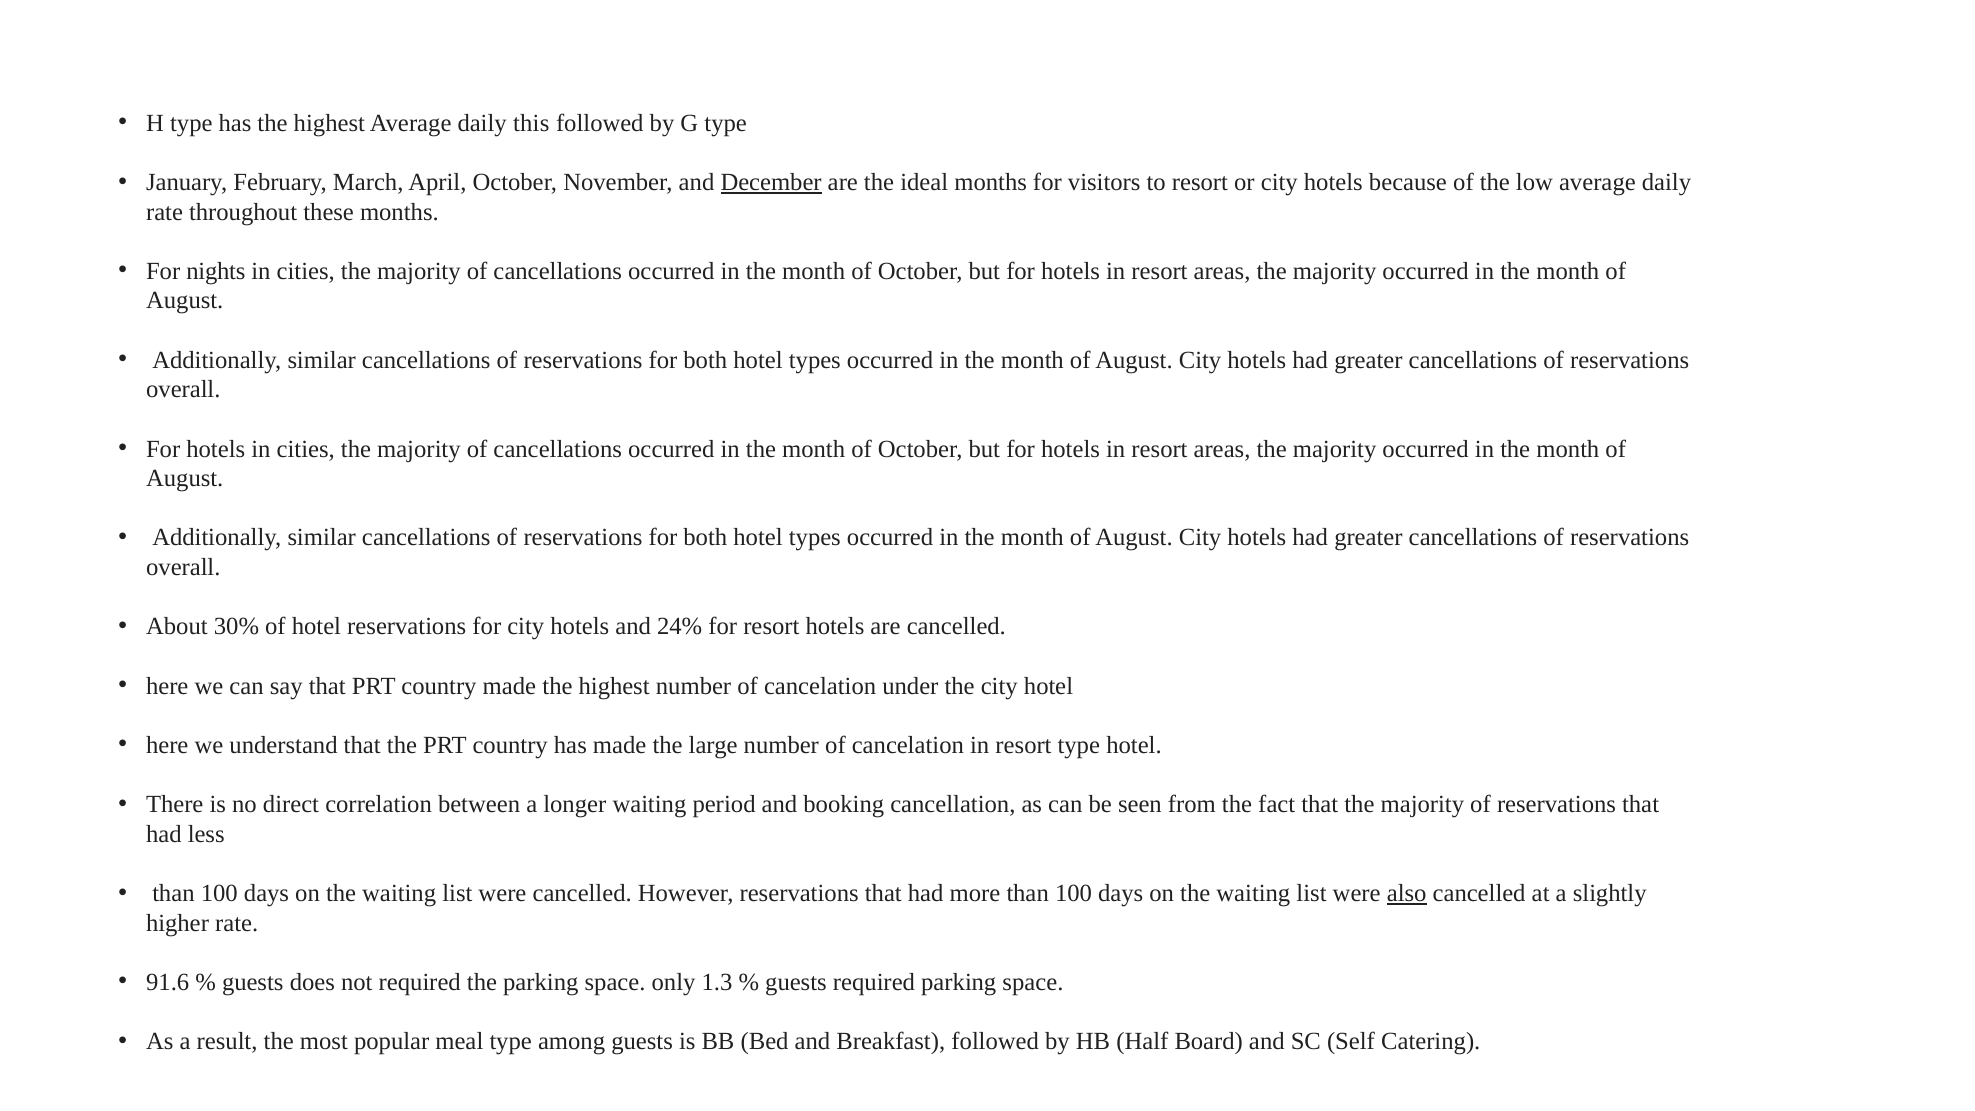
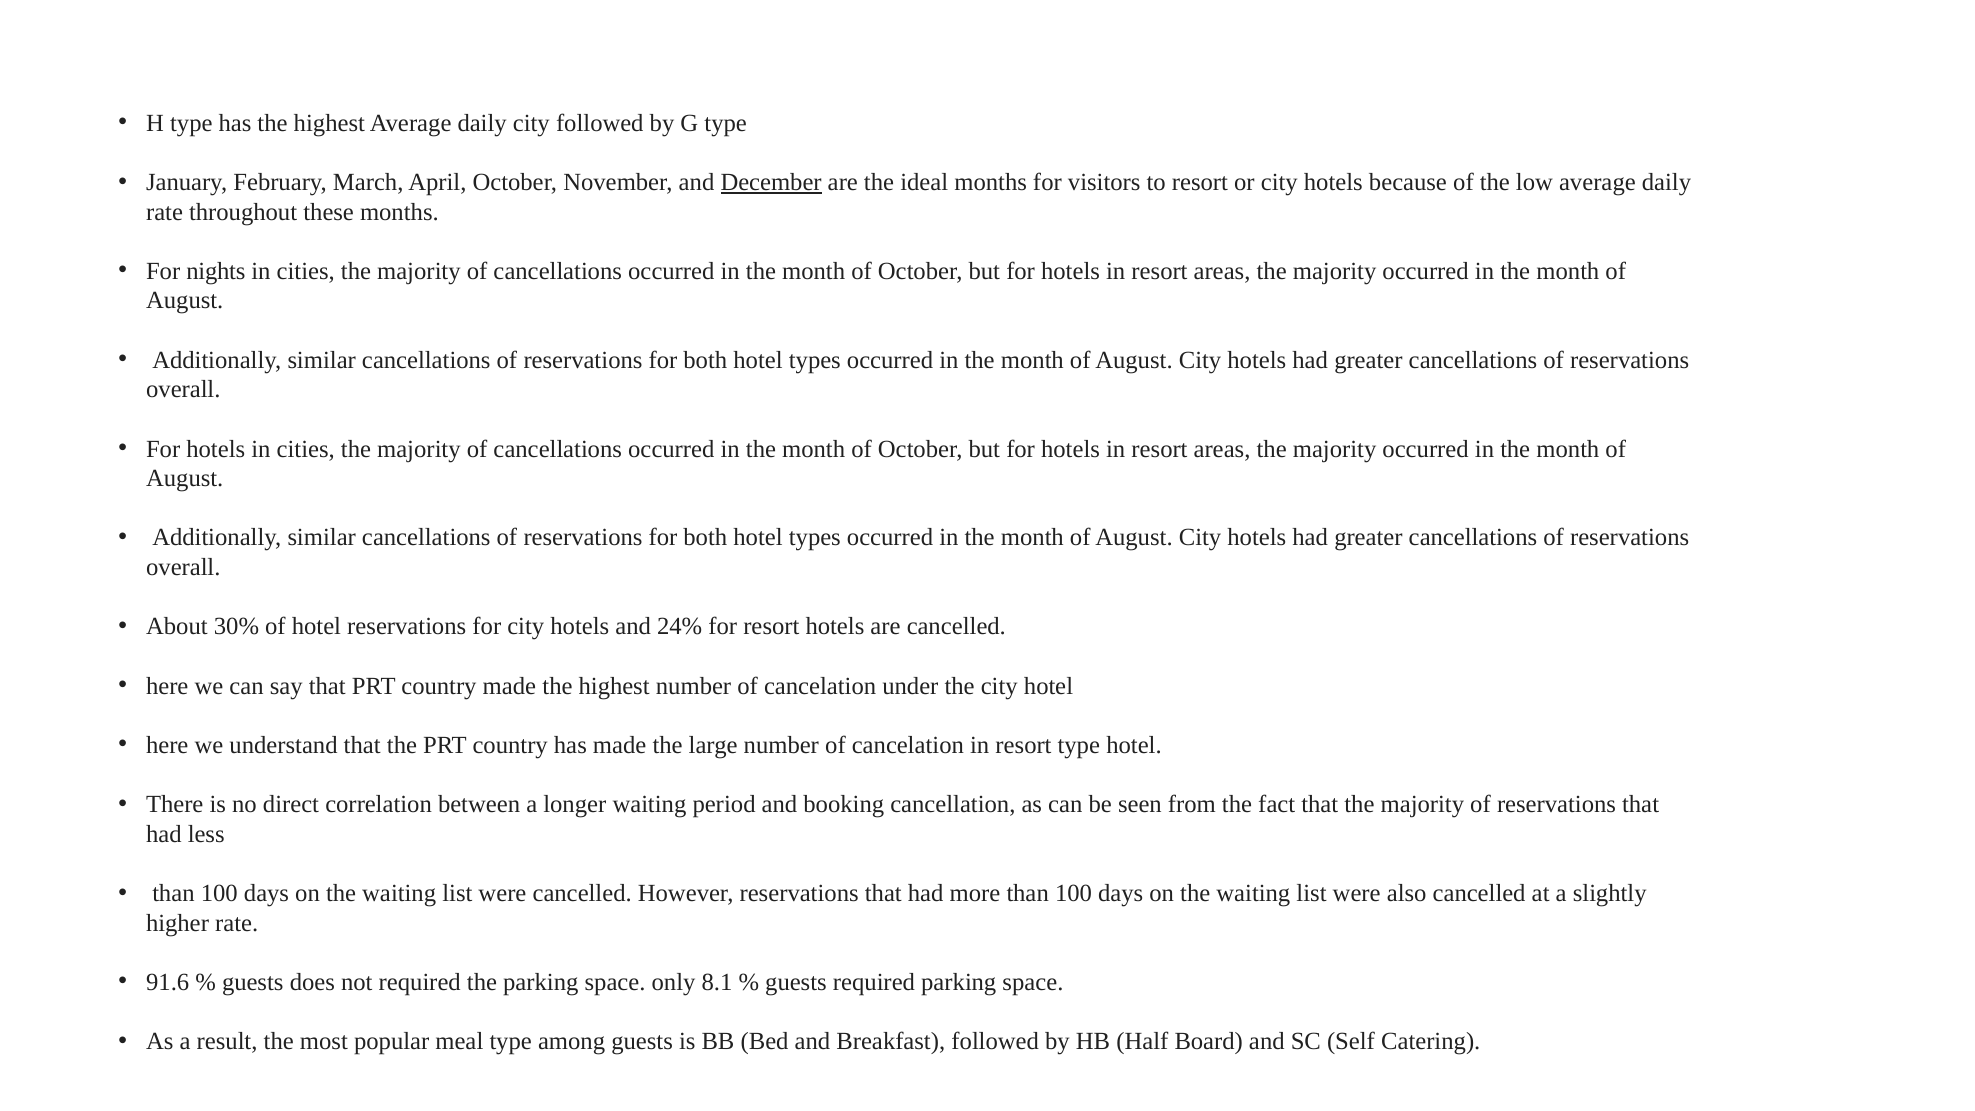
daily this: this -> city (531, 123)
also underline: present -> none (1407, 893)
1.3: 1.3 -> 8.1 (717, 982)
